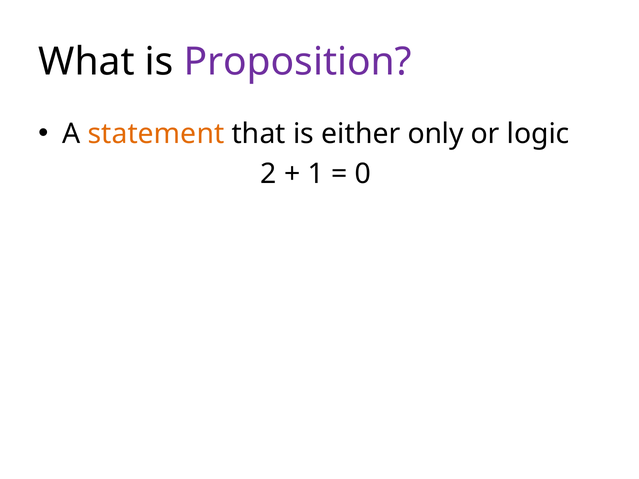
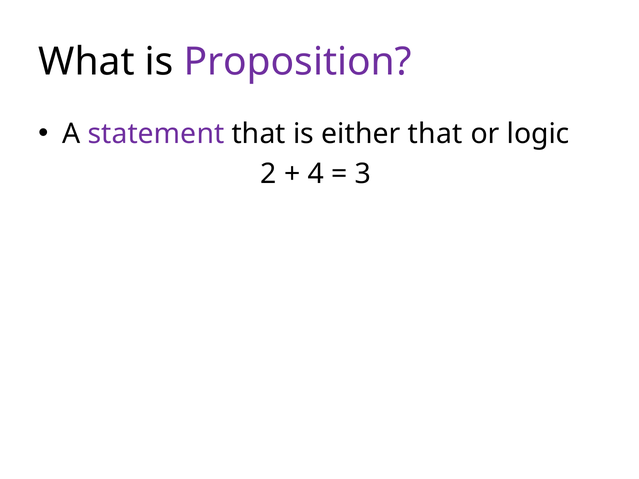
statement colour: orange -> purple (156, 134)
either only: only -> that (435, 134)
1: 1 -> 4 (316, 174)
0: 0 -> 3 (363, 174)
